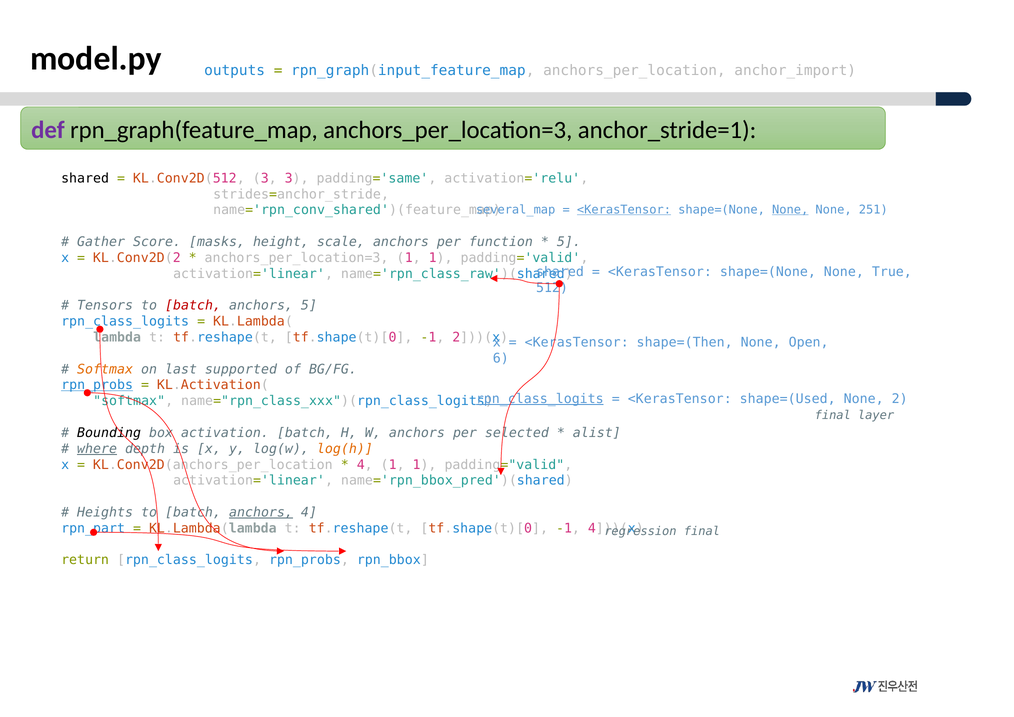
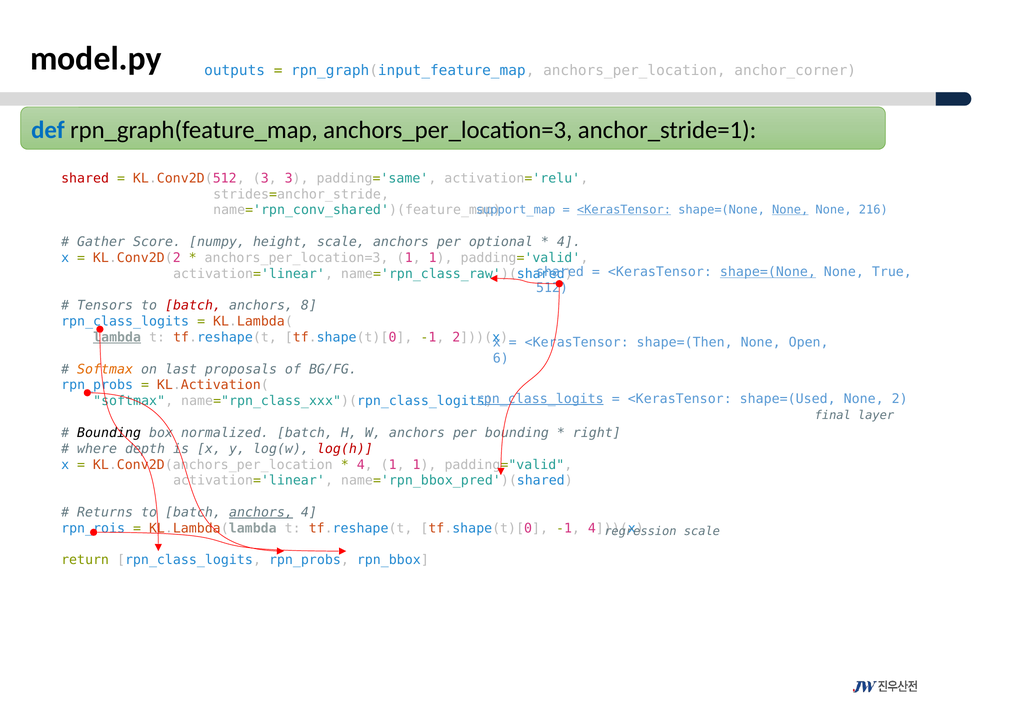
anchor_import: anchor_import -> anchor_corner (795, 70)
def colour: purple -> blue (48, 130)
shared colour: black -> red (85, 178)
several_map: several_map -> support_map (516, 210)
251: 251 -> 216 (873, 210)
masks: masks -> numpy (217, 242)
function: function -> optional (501, 242)
5: 5 -> 4 (569, 242)
shape=(None underline: none -> present (768, 272)
anchors 5: 5 -> 8 (309, 306)
lambda underline: none -> present (117, 337)
supported: supported -> proposals (241, 369)
rpn_probs underline: present -> none (97, 385)
activation: activation -> normalized (225, 433)
per selected: selected -> bounding (517, 433)
alist: alist -> right (597, 433)
where underline: present -> none (97, 449)
log(h colour: orange -> red (345, 449)
Heights: Heights -> Returns (105, 512)
rpn_part: rpn_part -> rpn_rois (93, 528)
final: final -> scale (702, 531)
